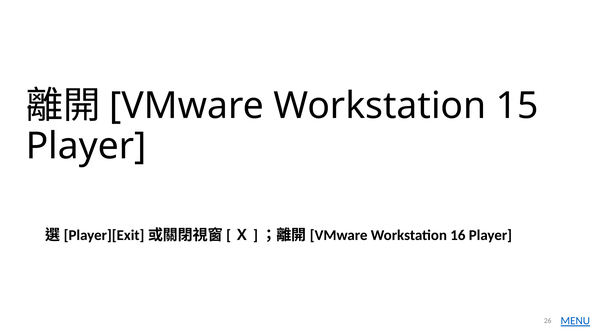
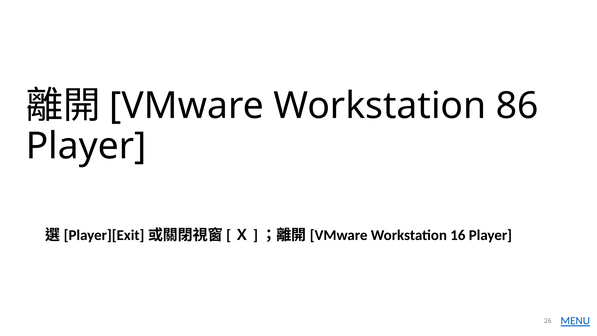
15: 15 -> 86 (517, 106)
